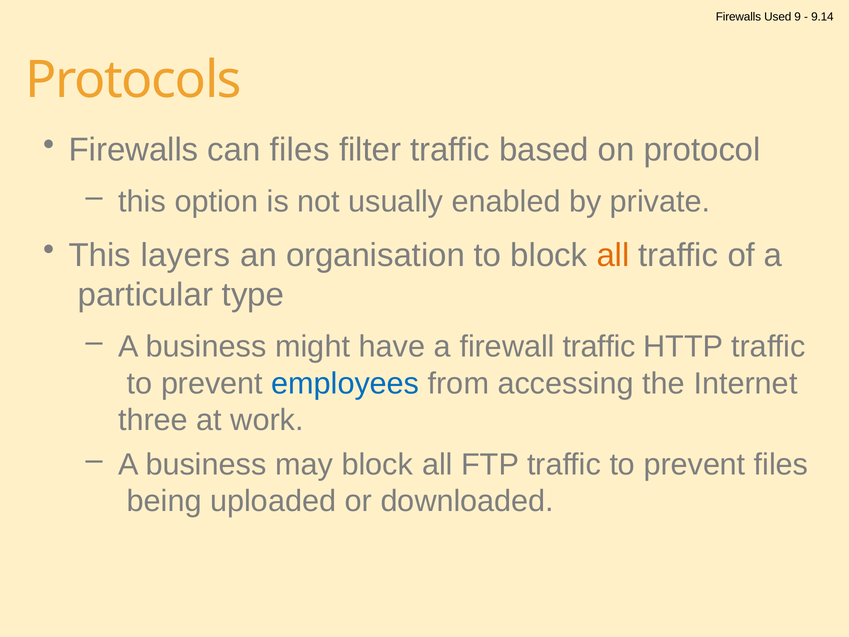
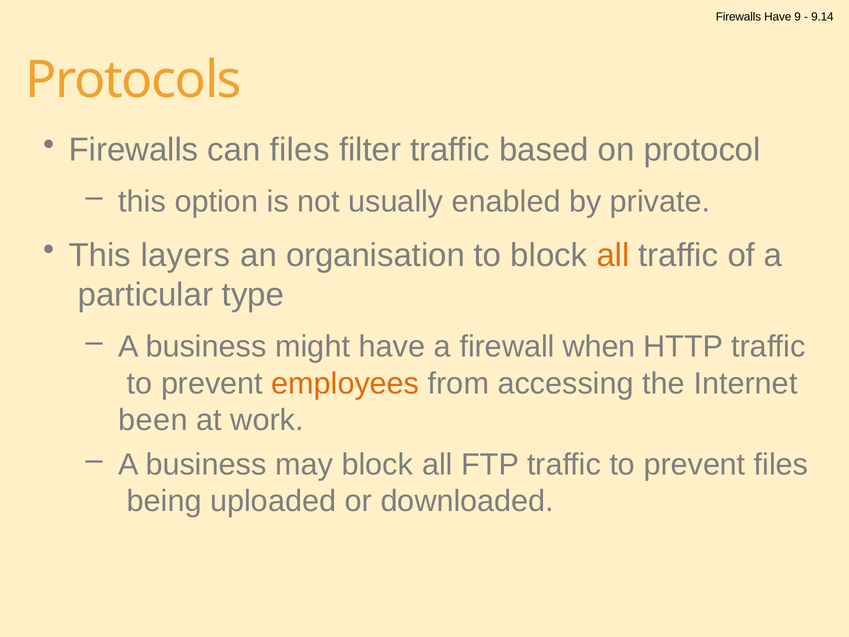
Firewalls Used: Used -> Have (778, 17)
firewall traffic: traffic -> when (599, 347)
employees colour: blue -> orange (345, 383)
three: three -> been (153, 420)
